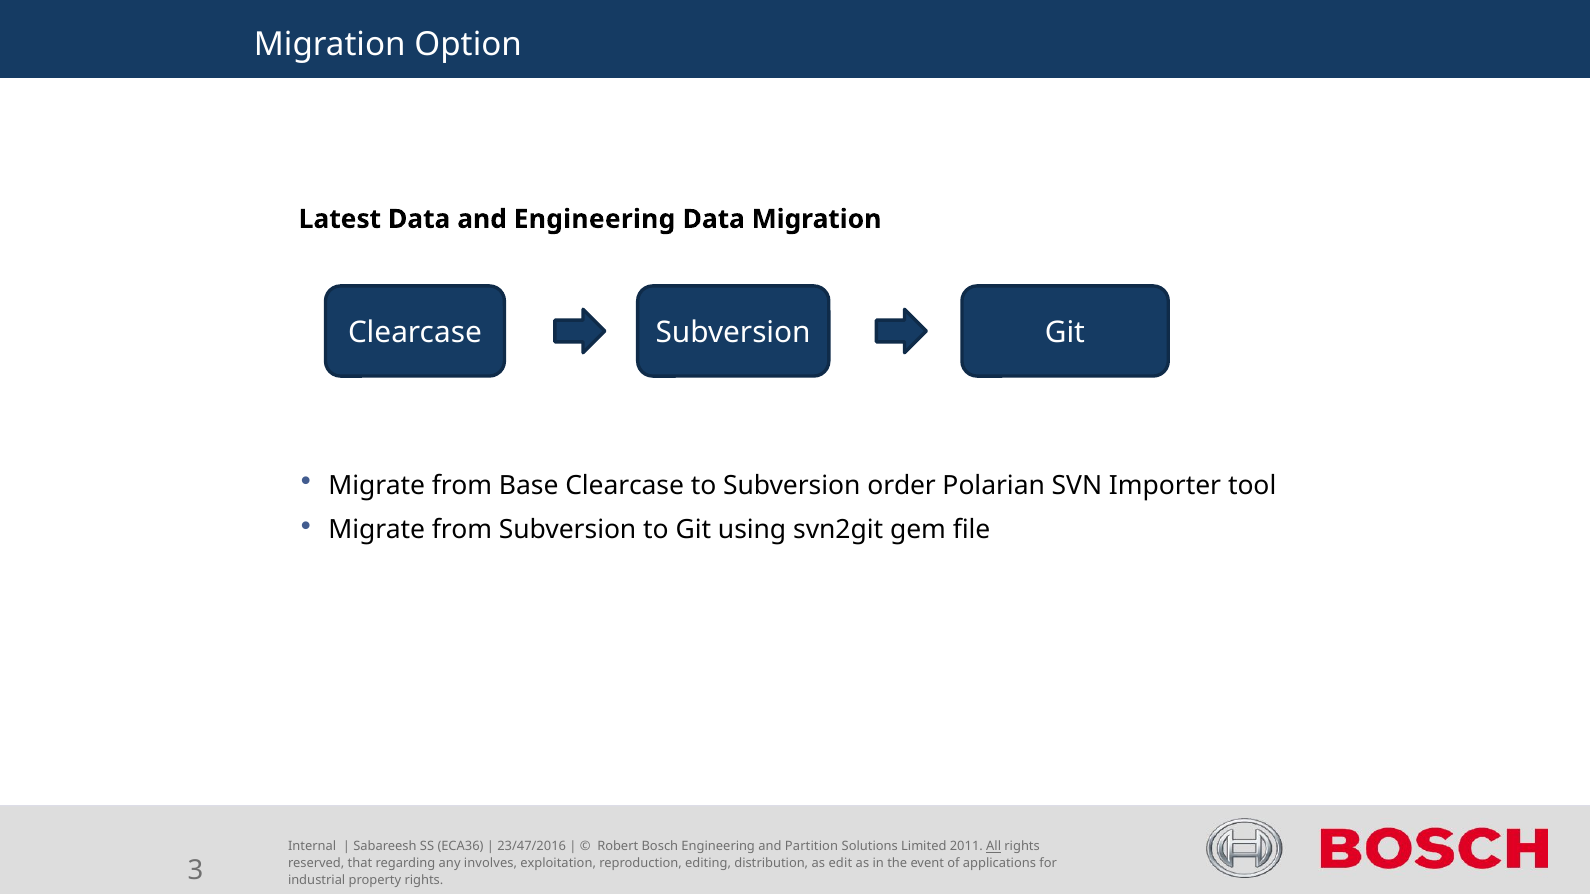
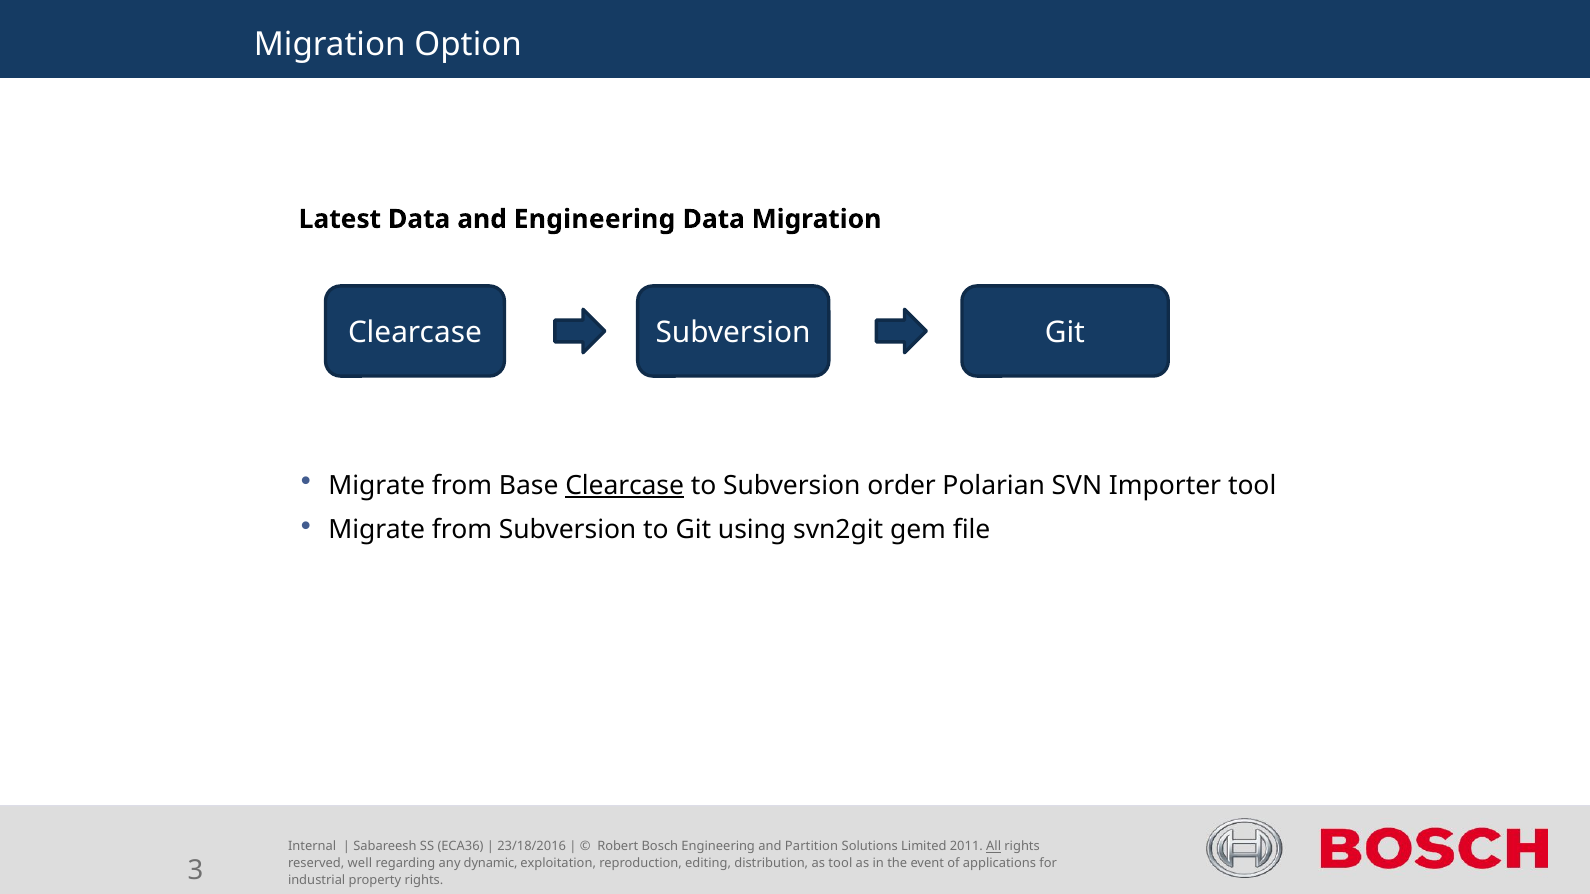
Clearcase underline: none -> present (625, 486)
23/47/2016: 23/47/2016 -> 23/18/2016 (532, 847)
that: that -> well (360, 864)
involves: involves -> dynamic (491, 864)
as edit: edit -> tool (840, 864)
